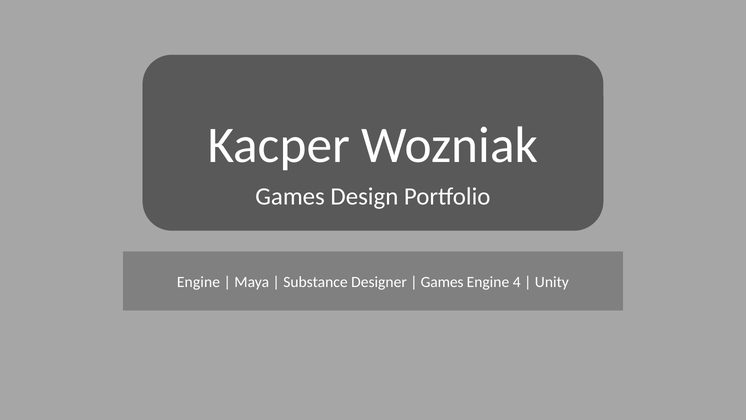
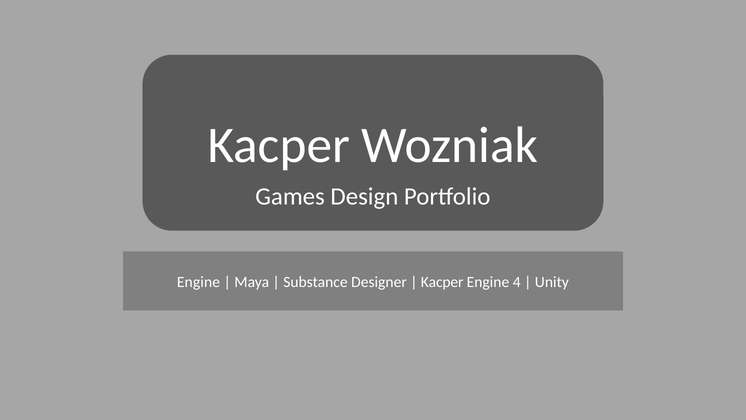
Games: Games -> Kacper (442, 282)
